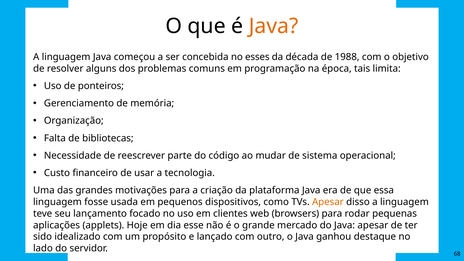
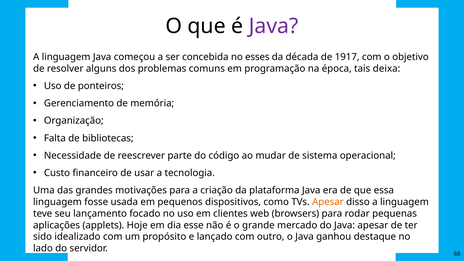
Java colour: orange -> purple (274, 26)
1988: 1988 -> 1917 (347, 57)
limita: limita -> deixa (387, 69)
